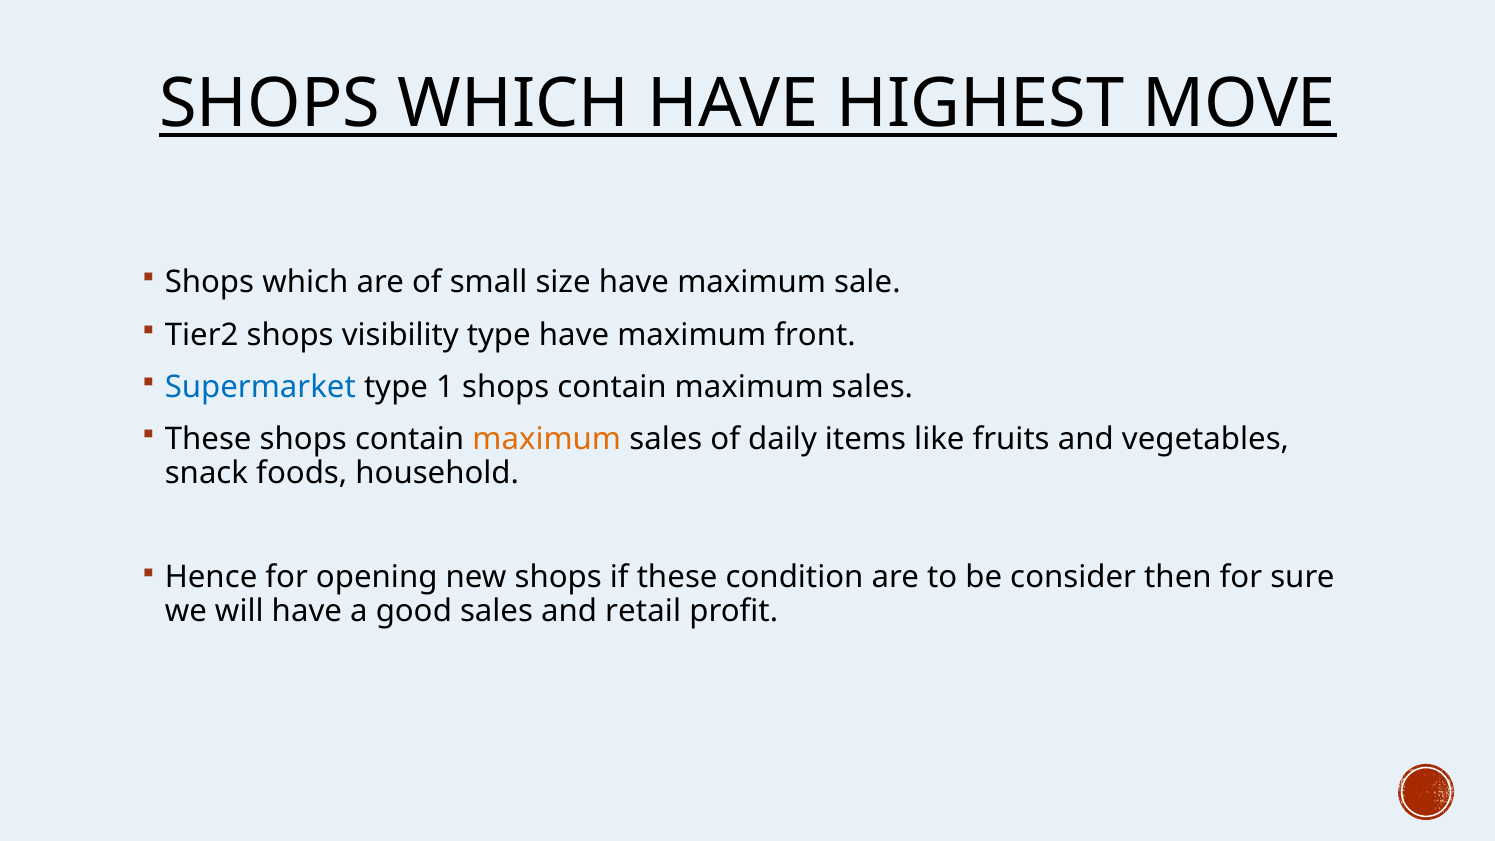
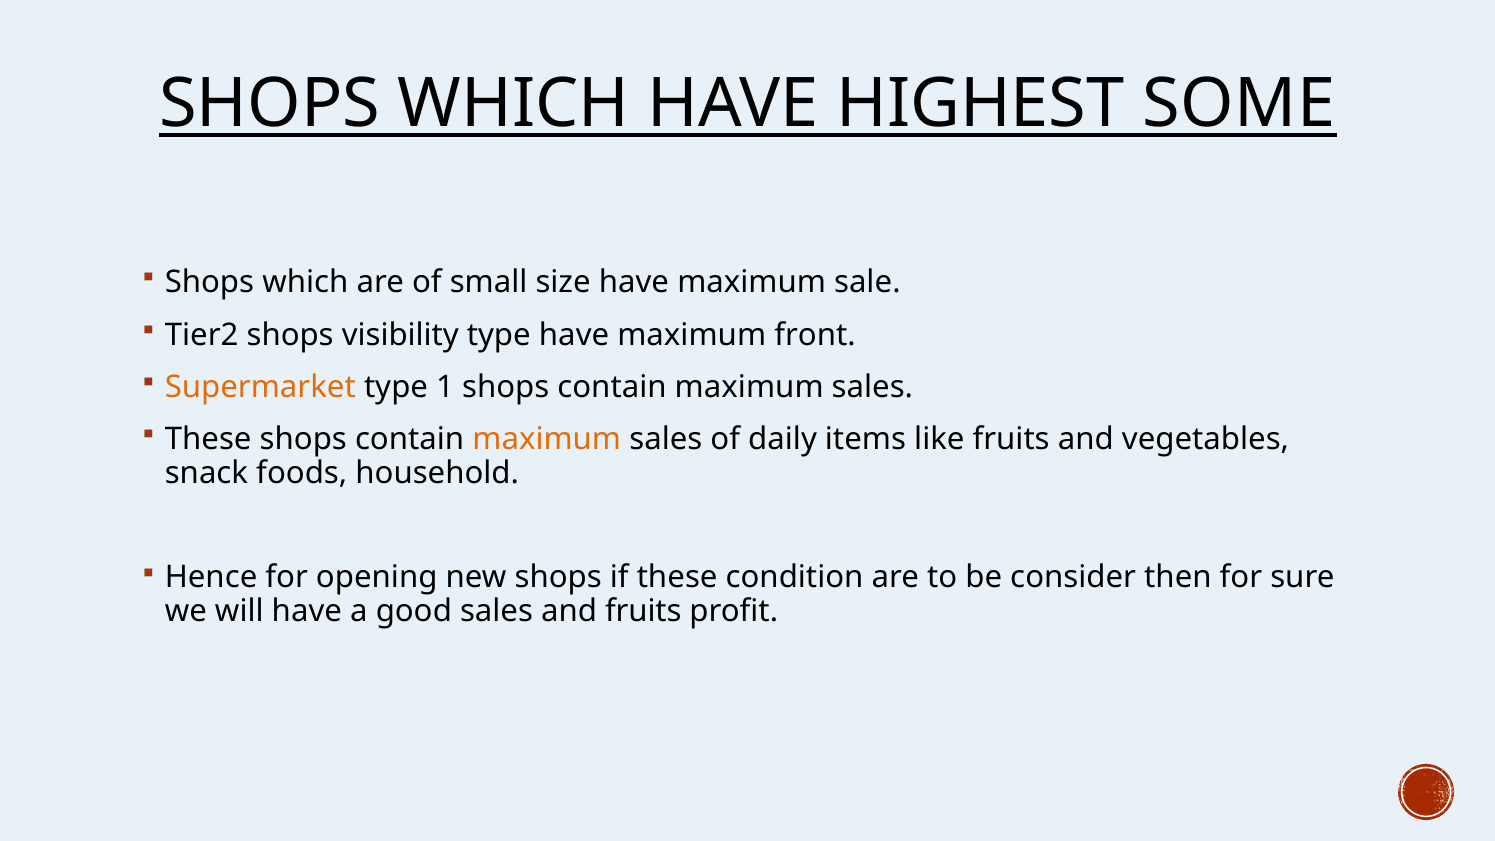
MOVE: MOVE -> SOME (1239, 104)
Supermarket colour: blue -> orange (260, 387)
and retail: retail -> fruits (643, 611)
